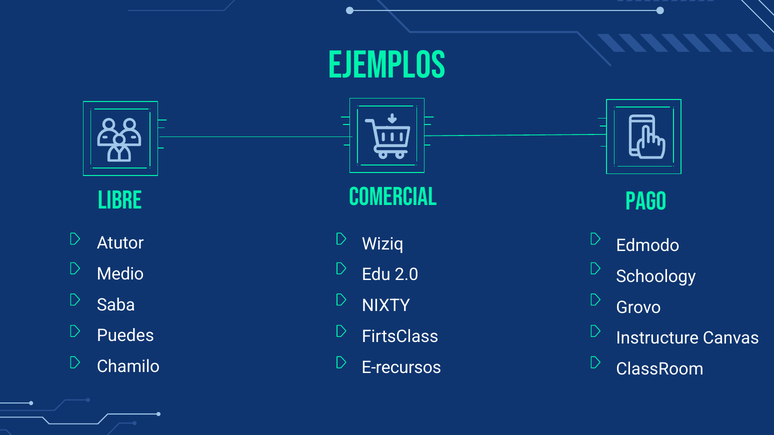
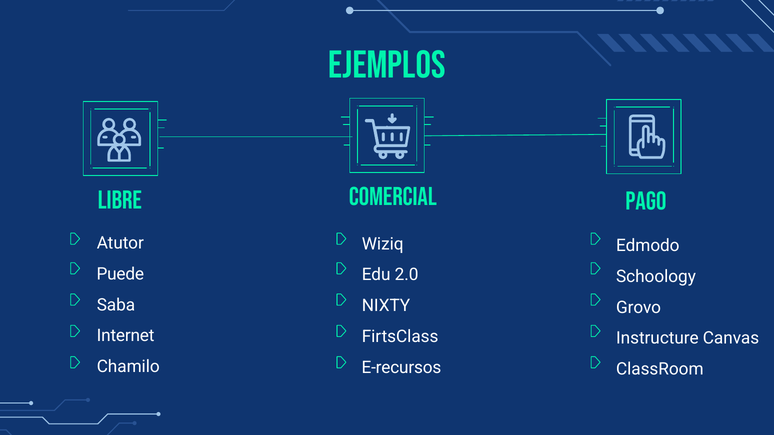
Medio: Medio -> Puede (120, 274)
Puedes: Puedes -> Internet (126, 336)
